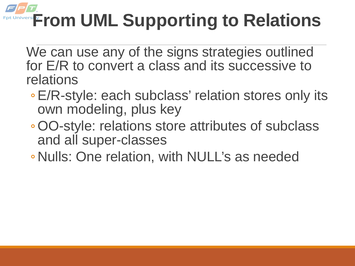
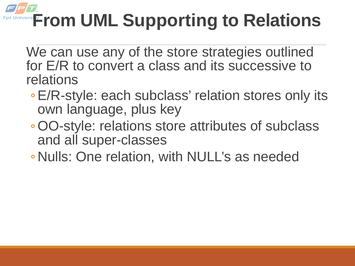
the signs: signs -> store (182, 52)
modeling: modeling -> language (97, 109)
